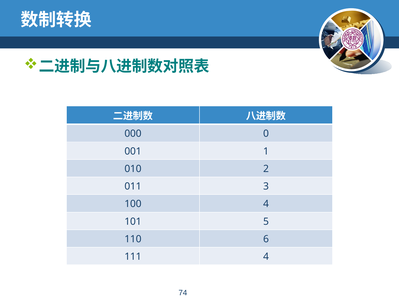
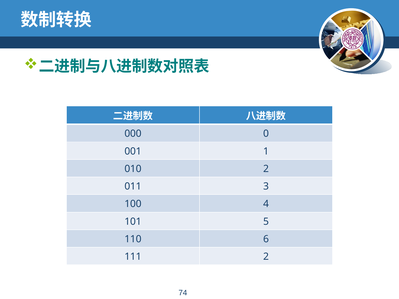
111 4: 4 -> 2 (266, 257)
